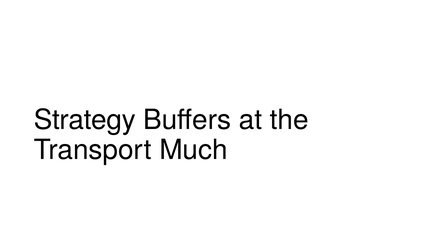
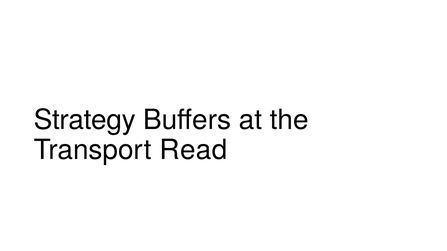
Much: Much -> Read (193, 150)
